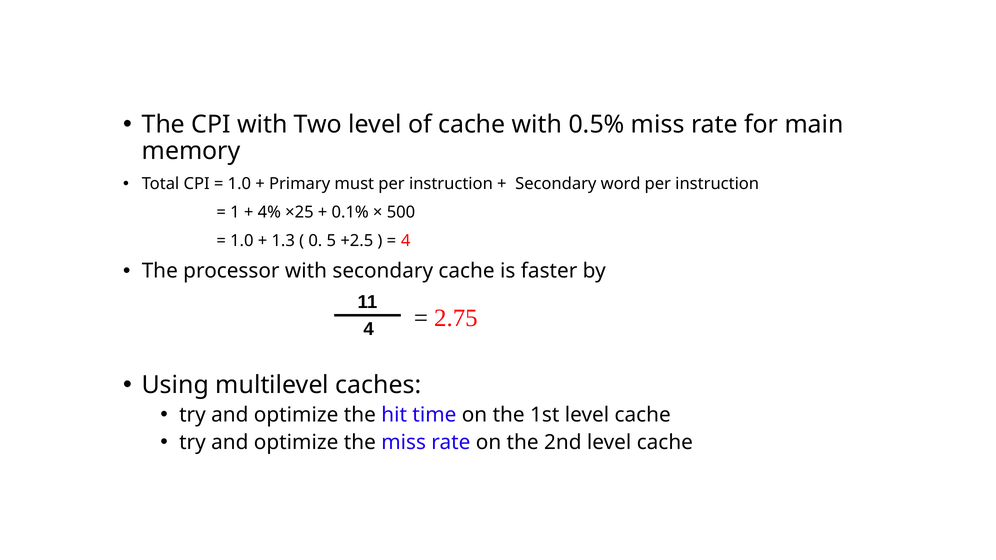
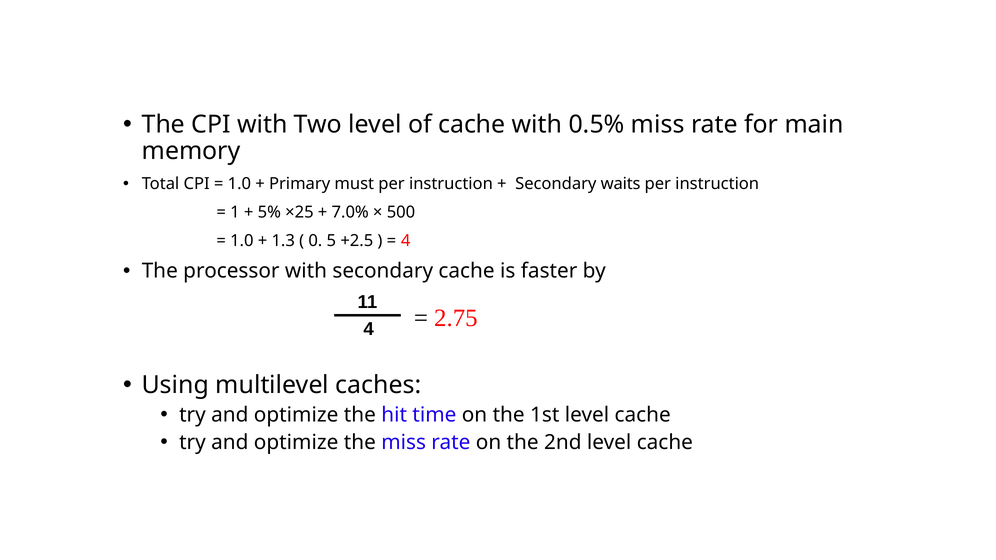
word: word -> waits (621, 184)
4%: 4% -> 5% (269, 212)
0.1%: 0.1% -> 7.0% (350, 212)
